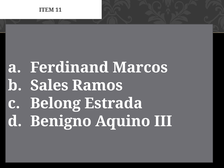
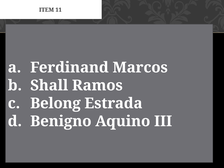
Sales: Sales -> Shall (49, 85)
